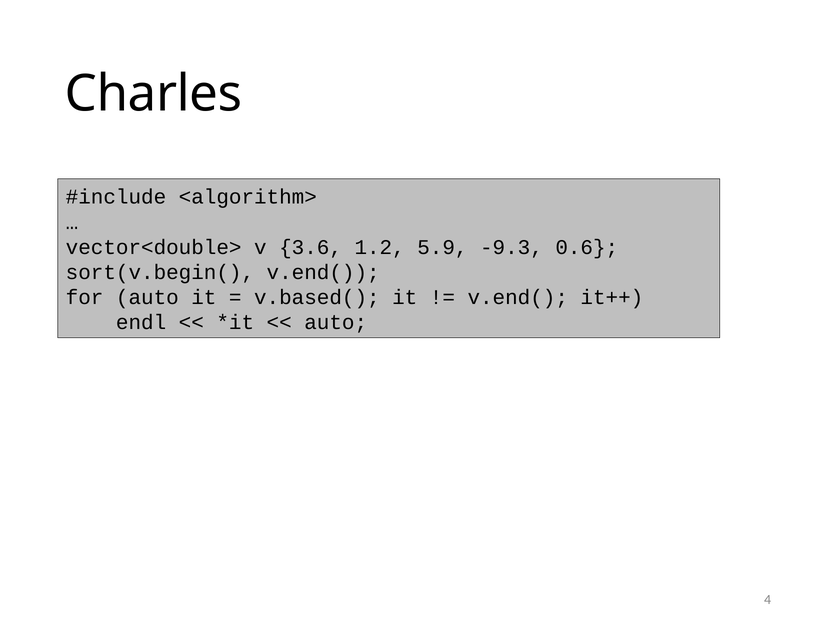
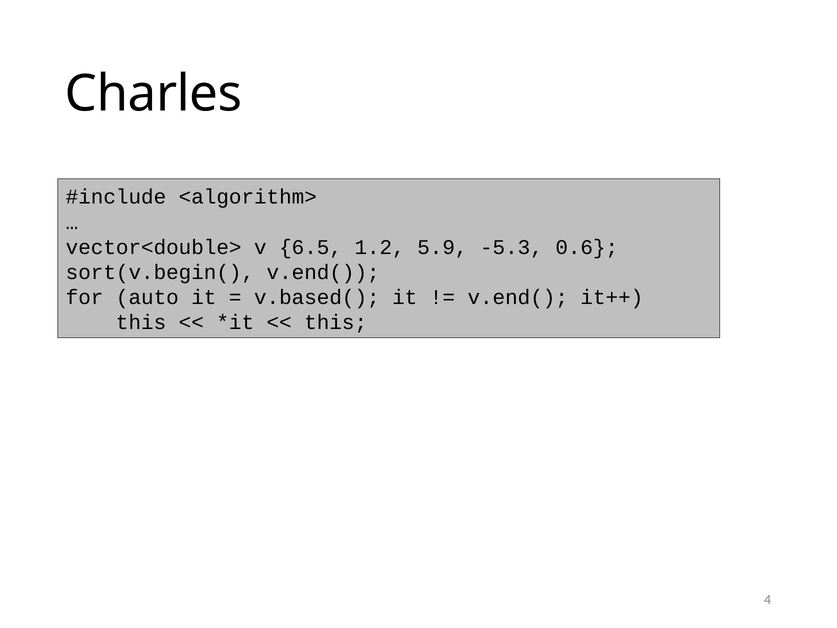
3.6: 3.6 -> 6.5 (311, 247)
-9.3: -9.3 -> -5.3 (511, 247)
endl: endl -> this (141, 322)
auto: auto -> this (336, 322)
